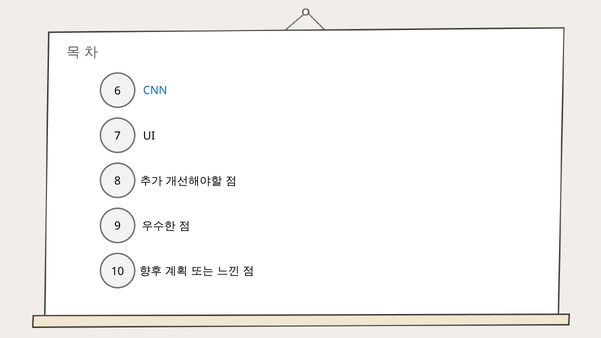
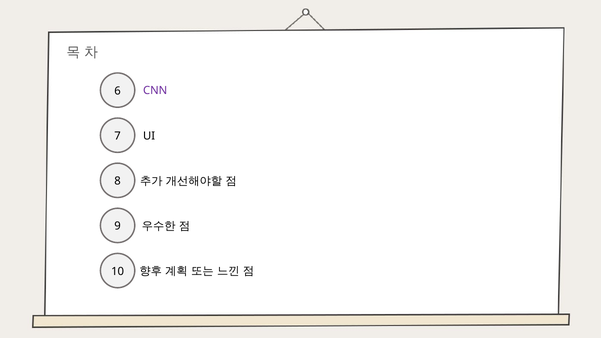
CNN colour: blue -> purple (155, 91)
